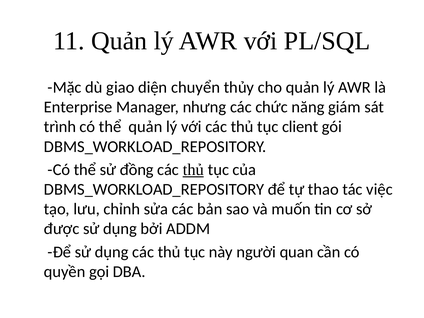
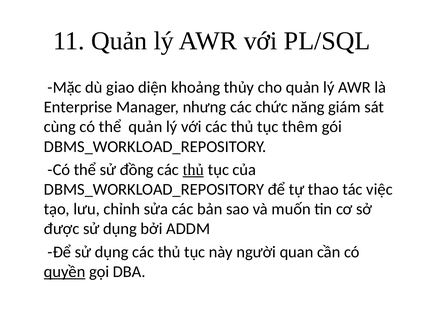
chuyển: chuyển -> khoảng (196, 87)
trình: trình -> cùng (60, 127)
client: client -> thêm (300, 127)
quyền underline: none -> present (65, 272)
